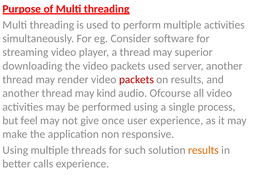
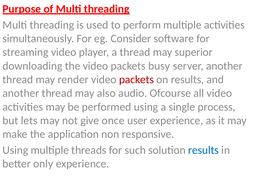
packets used: used -> busy (159, 66)
kind: kind -> also (106, 93)
feel: feel -> lets (29, 120)
results colour: orange -> blue (203, 150)
calls: calls -> only (43, 163)
